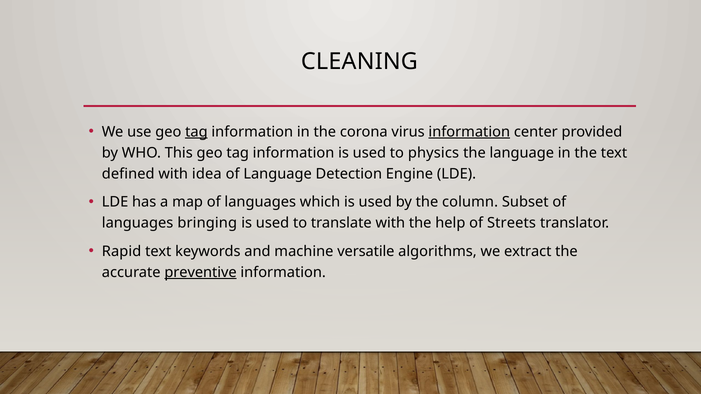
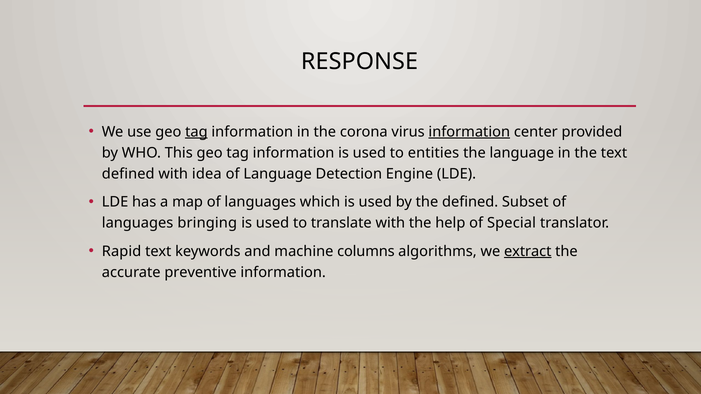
CLEANING: CLEANING -> RESPONSE (359, 61)
physics: physics -> entities (434, 153)
the column: column -> defined (470, 202)
Streets: Streets -> Special (512, 223)
versatile: versatile -> columns (366, 252)
extract underline: none -> present (528, 252)
preventive underline: present -> none (201, 273)
